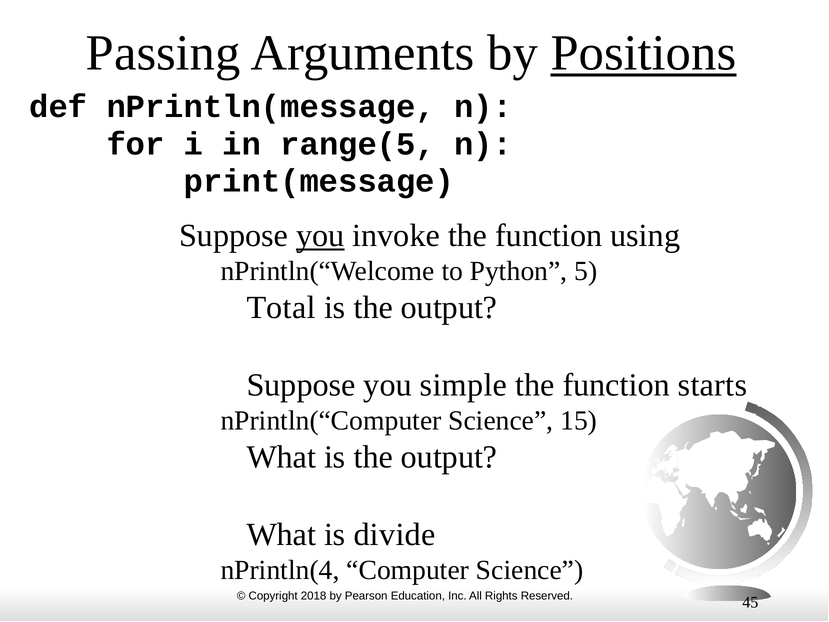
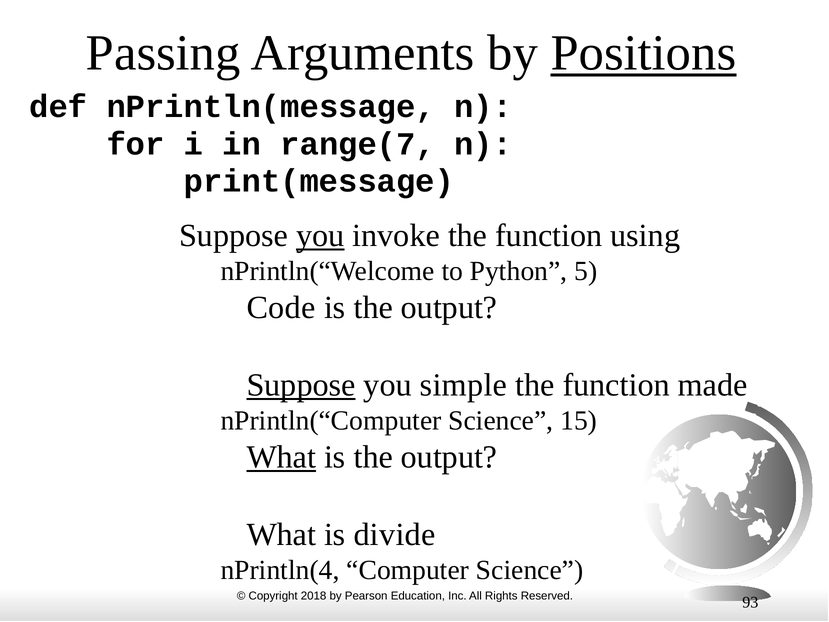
range(5: range(5 -> range(7 (358, 144)
Total: Total -> Code (281, 307)
Suppose underline: none -> present (301, 385)
starts: starts -> made (713, 385)
What underline: none -> present (281, 457)
45: 45 -> 93 (750, 602)
